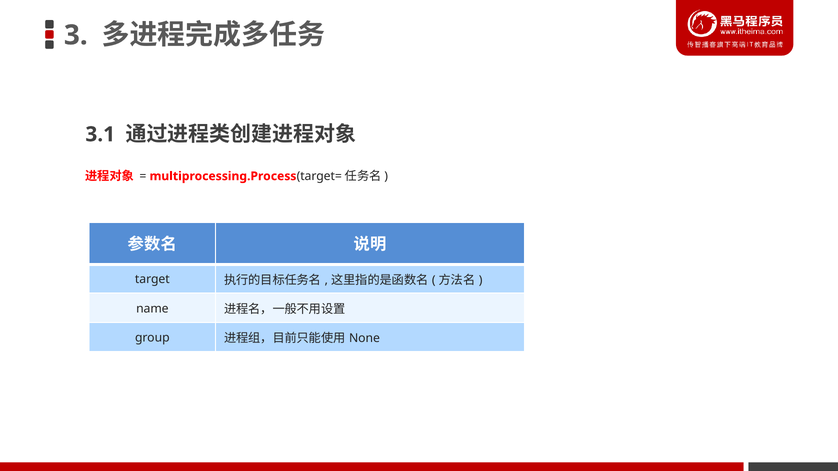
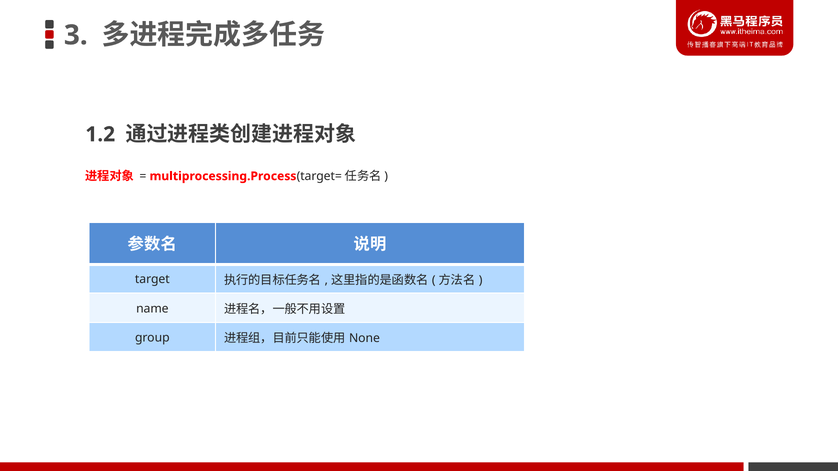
3.1: 3.1 -> 1.2 (100, 134)
